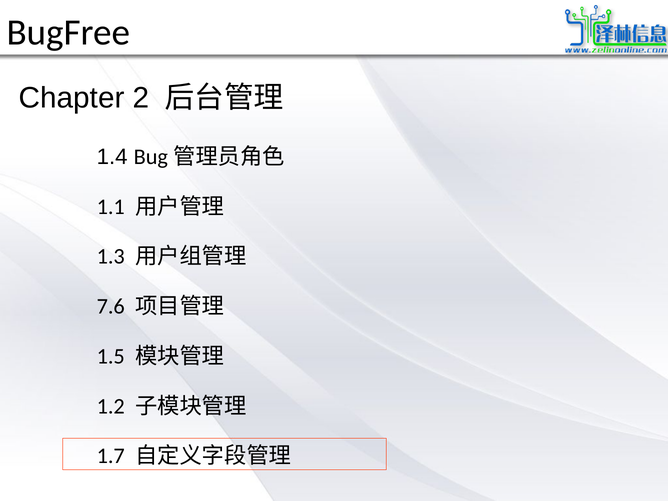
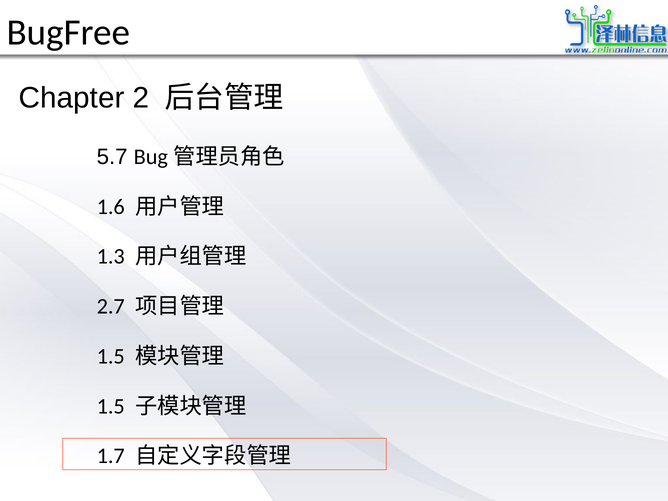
1.4: 1.4 -> 5.7 (112, 157)
1.1: 1.1 -> 1.6 (111, 207)
7.6: 7.6 -> 2.7 (111, 307)
1.2: 1.2 -> 1.5 (111, 406)
